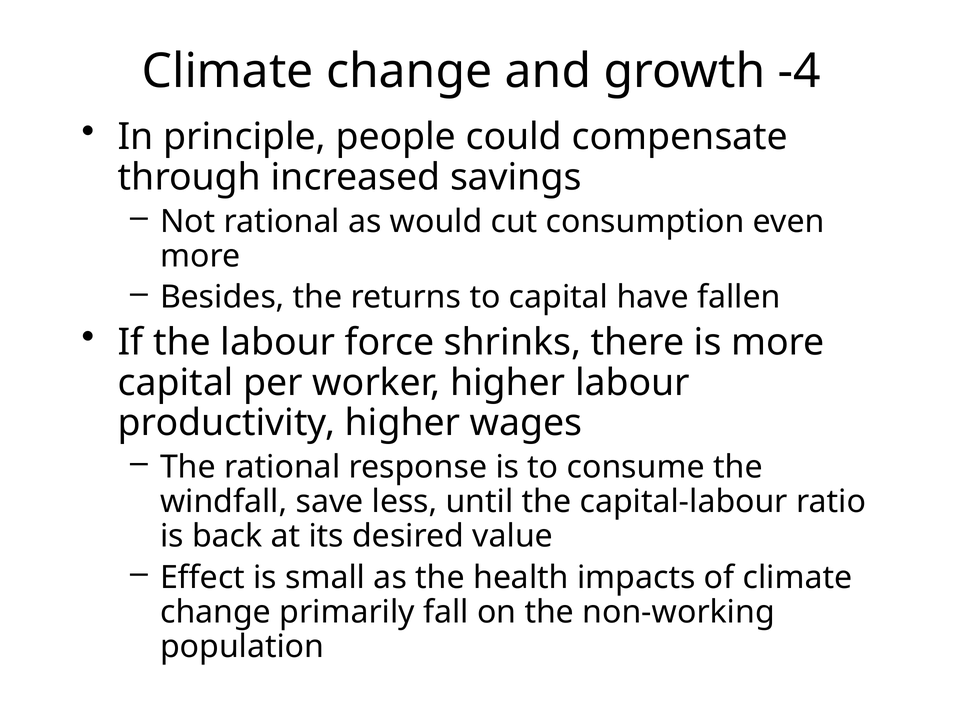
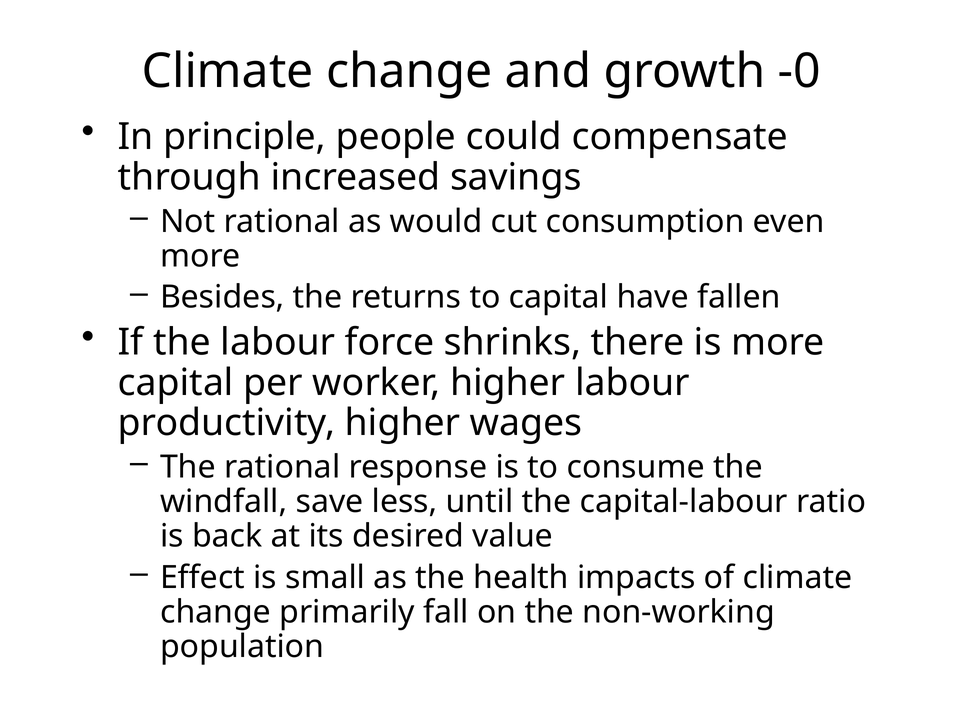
-4: -4 -> -0 (799, 72)
